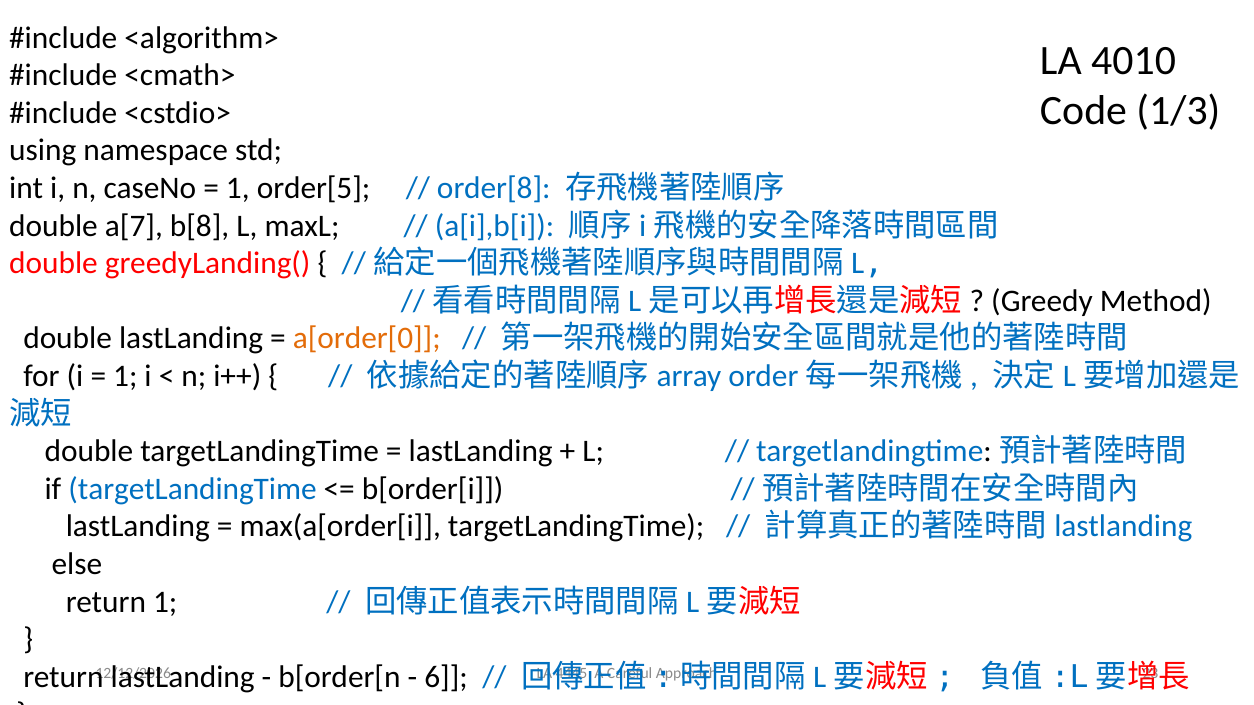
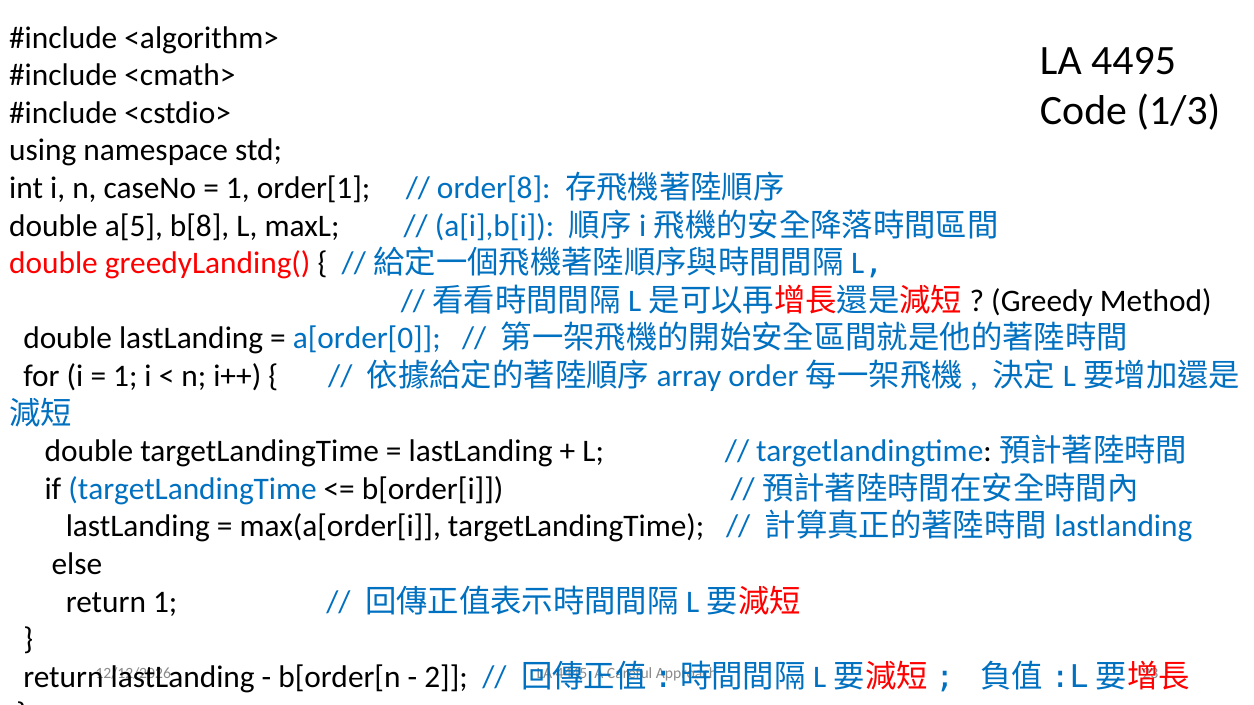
4010: 4010 -> 4495 (1134, 60)
order[5: order[5 -> order[1 (313, 188)
a[7: a[7 -> a[5 (134, 226)
a[order[0 colour: orange -> blue (367, 339)
6: 6 -> 2 (446, 677)
